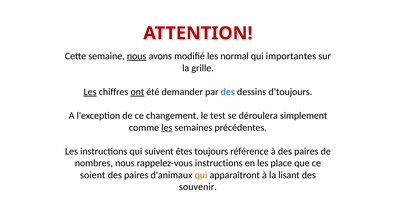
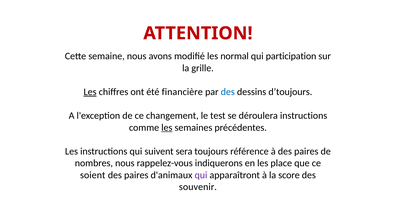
nous underline: present -> none (137, 56)
importantes: importantes -> participation (291, 56)
ont underline: present -> none (137, 92)
demander: demander -> financière (182, 92)
déroulera simplement: simplement -> instructions (304, 115)
êtes: êtes -> sera (184, 151)
rappelez-vous instructions: instructions -> indiquerons (219, 163)
qui colour: orange -> purple (201, 175)
lisant: lisant -> score (289, 175)
